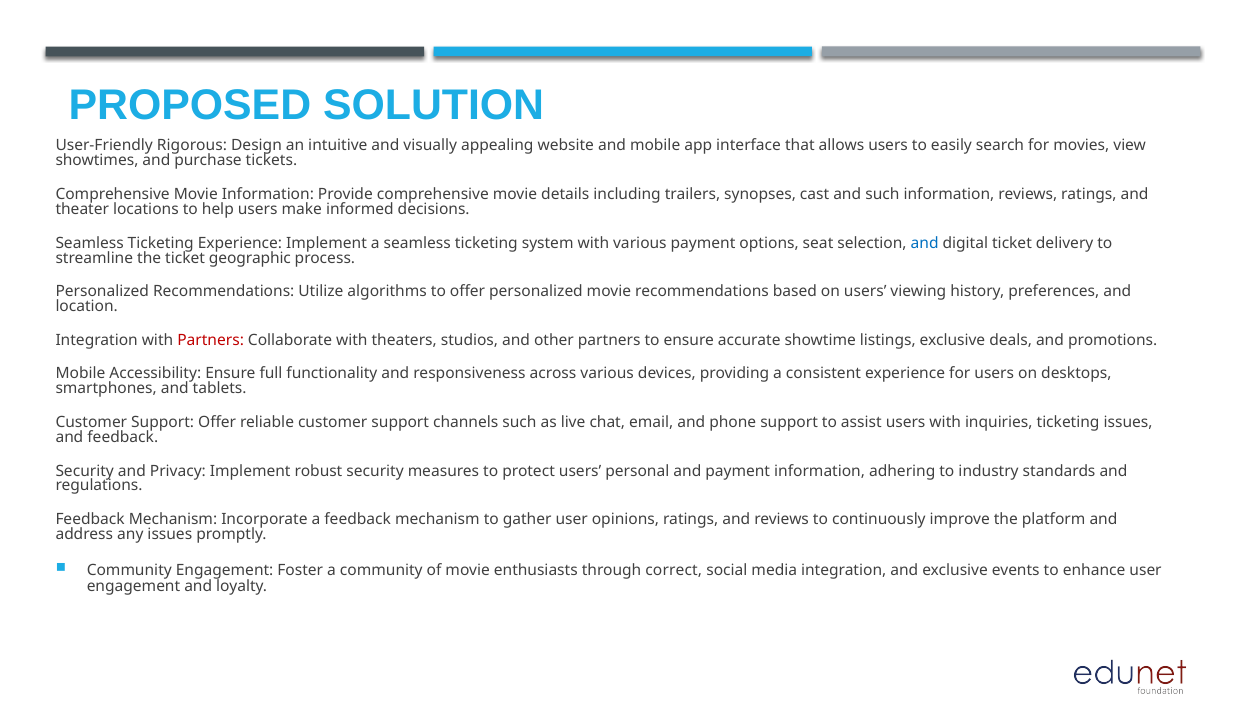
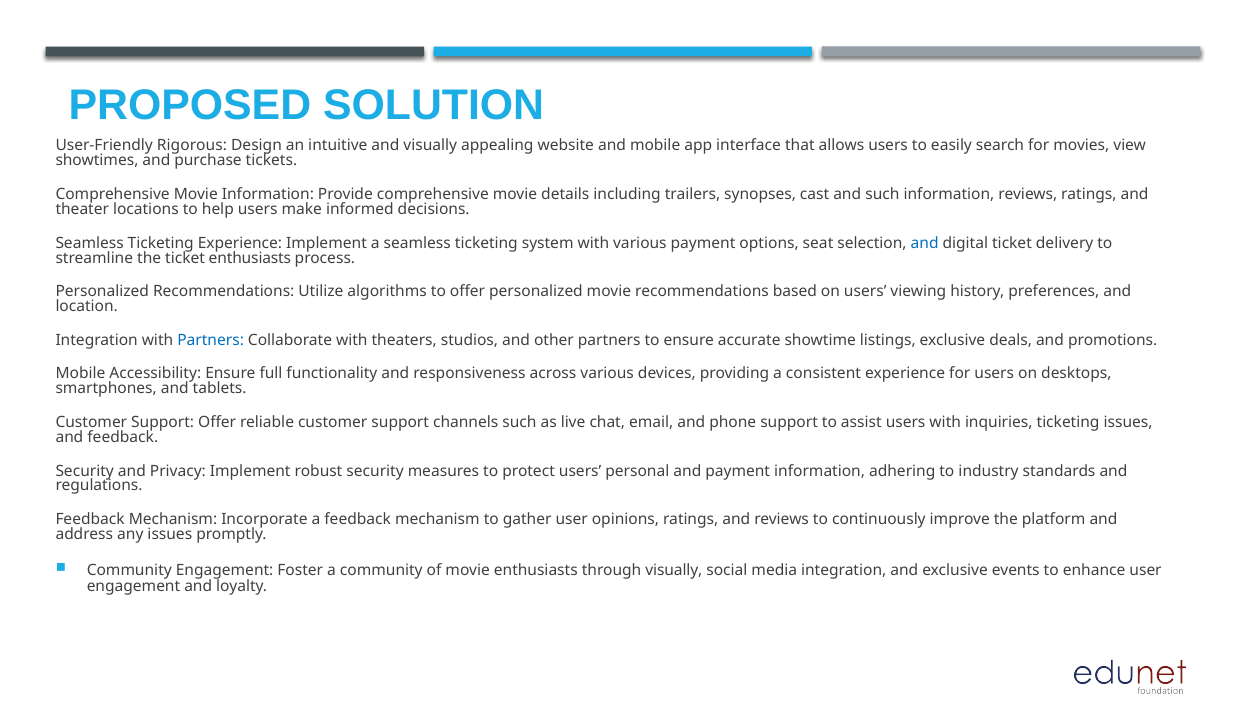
ticket geographic: geographic -> enthusiasts (250, 258)
Partners colour: red -> blue (211, 340)
through correct: correct -> visually (674, 570)
